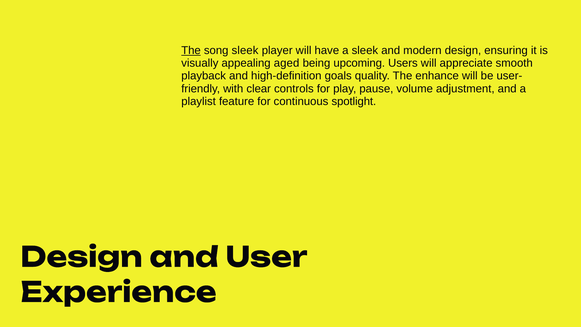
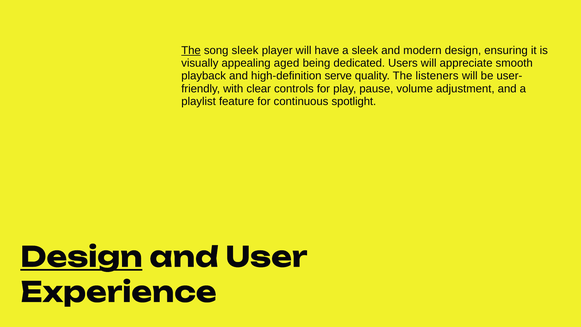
upcoming: upcoming -> dedicated (359, 63)
goals: goals -> serve (338, 76)
enhance: enhance -> listeners (437, 76)
Design underline: none -> present (81, 257)
